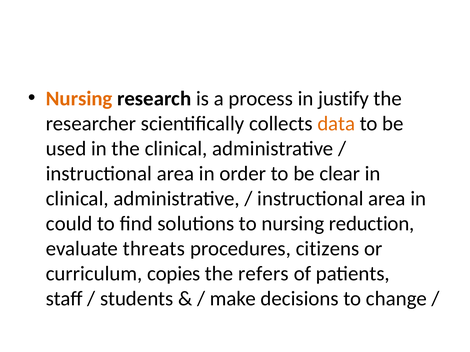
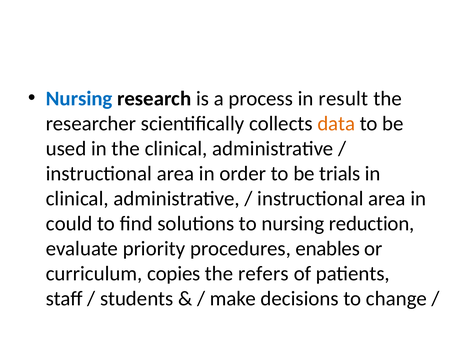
Nursing colour: orange -> blue (79, 99)
justify: justify -> result (343, 99)
clear: clear -> trials (340, 174)
threats: threats -> priority (154, 249)
citizens: citizens -> enables (328, 249)
